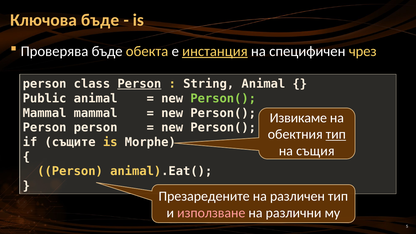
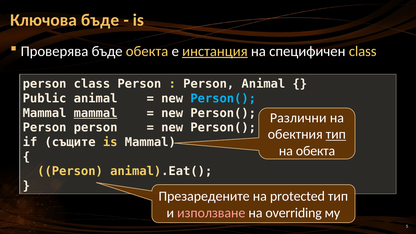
специфичен чрез: чрез -> class (363, 51)
Person underline: present -> none (139, 84)
String: String -> Person (209, 84)
Person( colour: light green -> light blue (223, 98)
mammal underline: none -> present (96, 113)
Извикаме: Извикаме -> Различни (298, 118)
is Morphe: Morphe -> Mammal (150, 142)
на същия: същия -> обекта (316, 151)
различен: различен -> protected (297, 196)
различни: различни -> overriding (294, 213)
